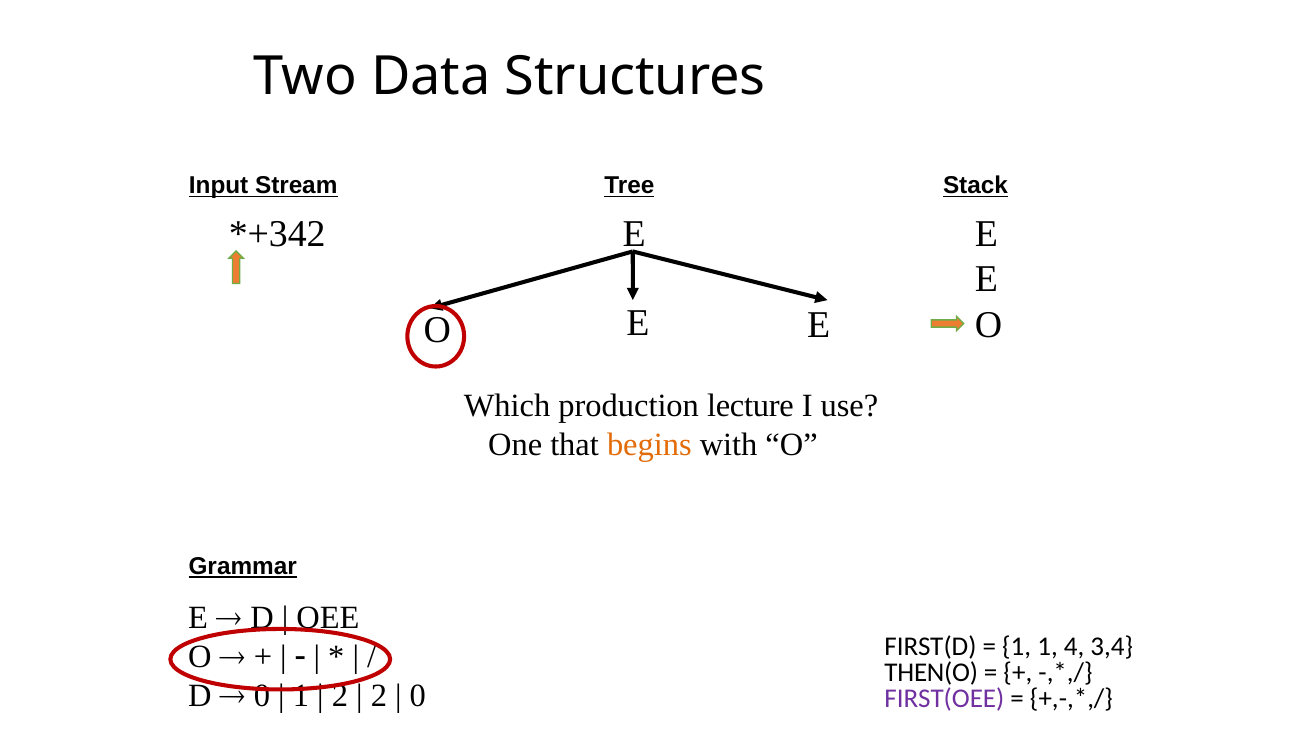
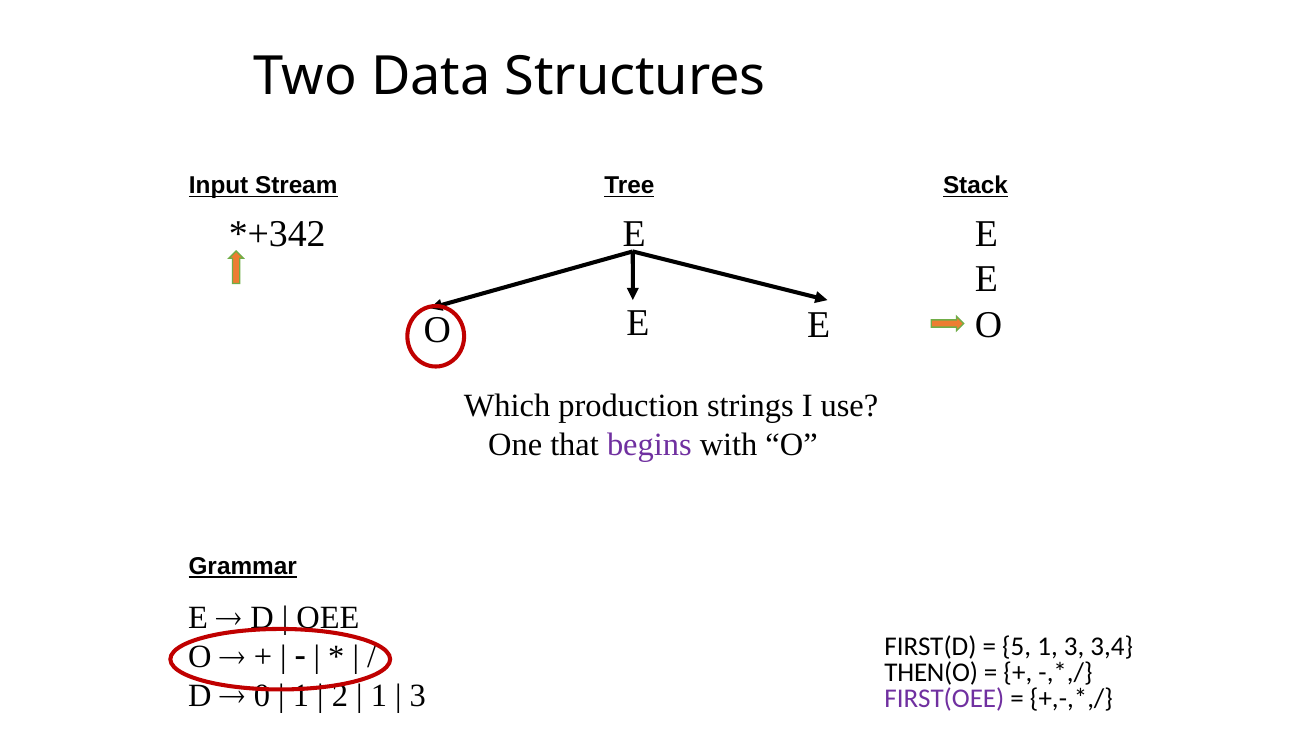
lecture: lecture -> strings (750, 406)
begins colour: orange -> purple (649, 445)
1: 1 -> 5 (1017, 647)
1 4: 4 -> 3 (1074, 647)
2: 2 -> 1 (379, 696)
0: 0 -> 3 (418, 696)
